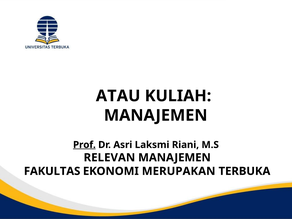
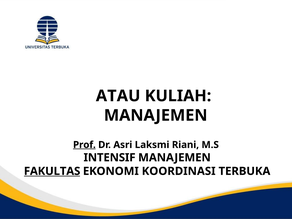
RELEVAN: RELEVAN -> INTENSIF (110, 158)
FAKULTAS underline: none -> present (52, 171)
MERUPAKAN: MERUPAKAN -> KOORDINASI (179, 171)
